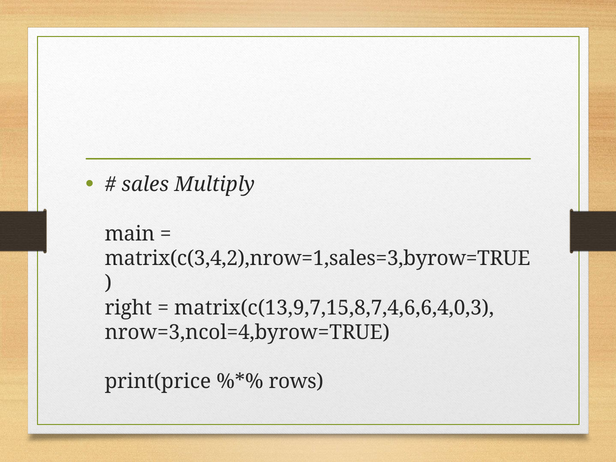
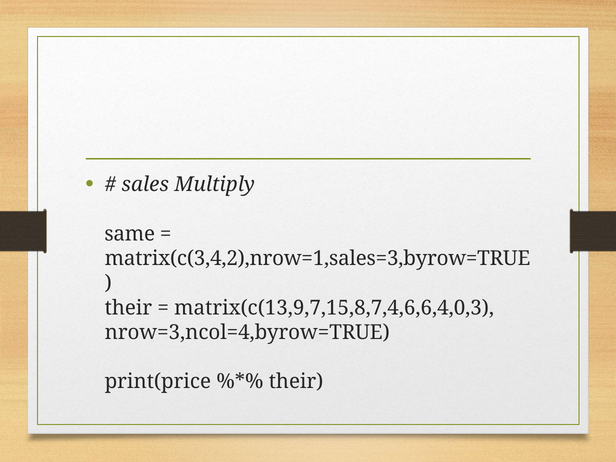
main: main -> same (130, 234)
right: right -> their (128, 308)
rows: rows -> their (296, 382)
